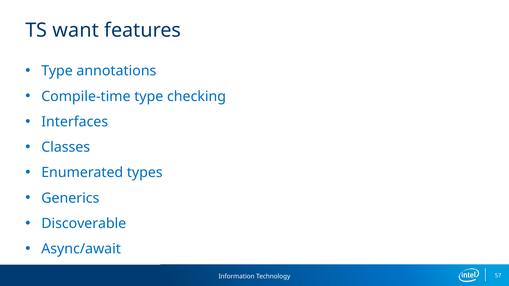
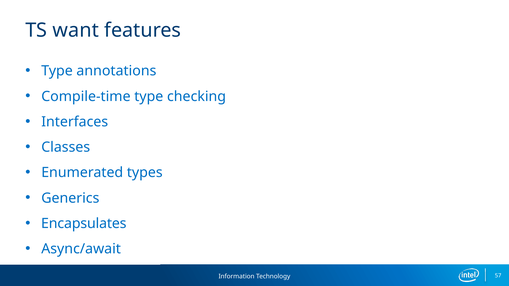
Discoverable: Discoverable -> Encapsulates (84, 224)
